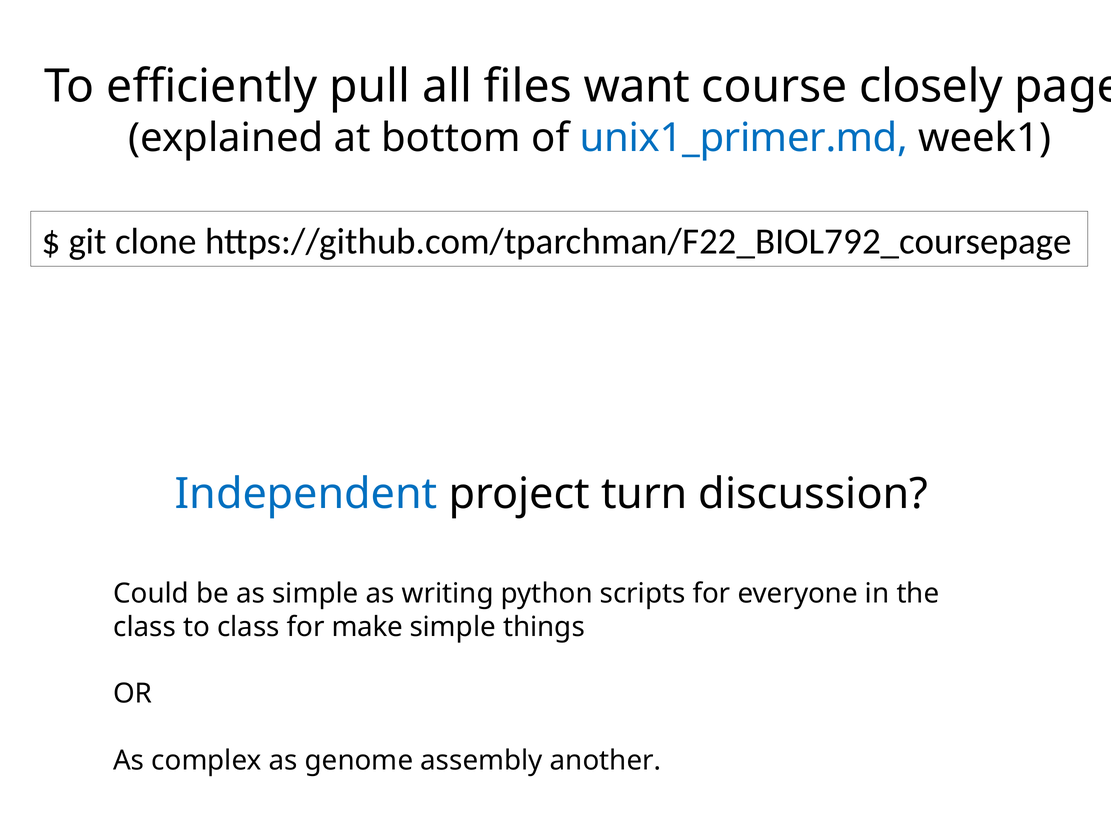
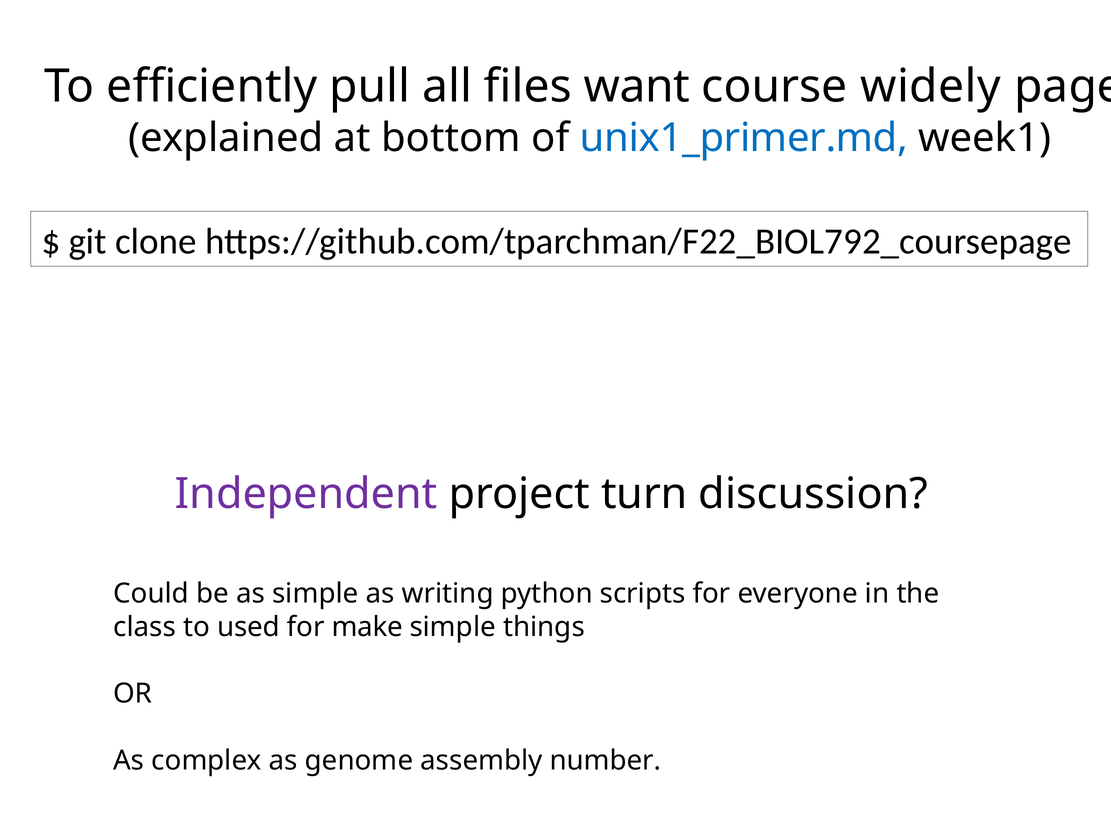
closely: closely -> widely (931, 87)
Independent colour: blue -> purple (306, 494)
to class: class -> used (248, 627)
another: another -> number (606, 761)
